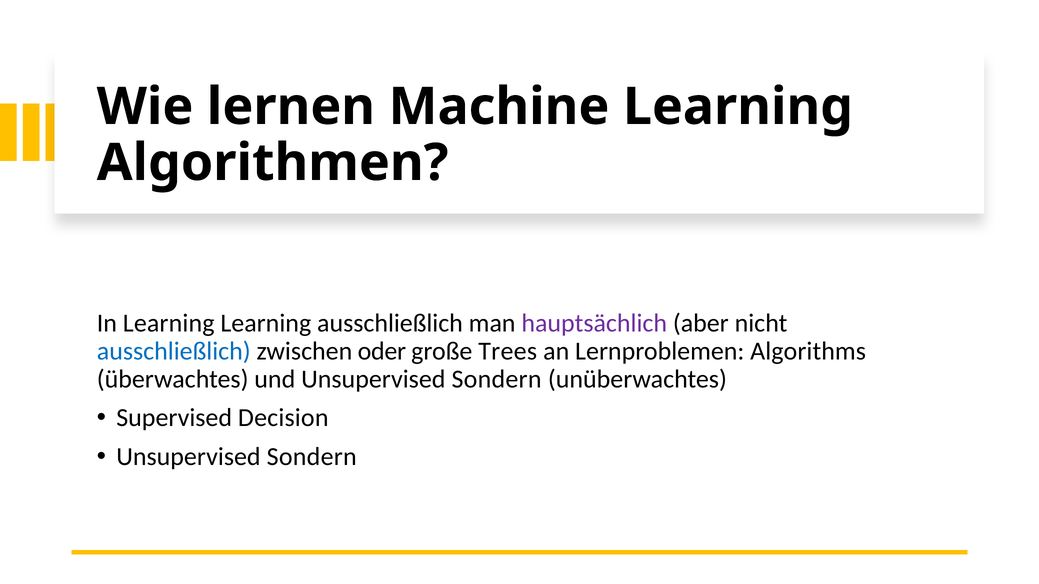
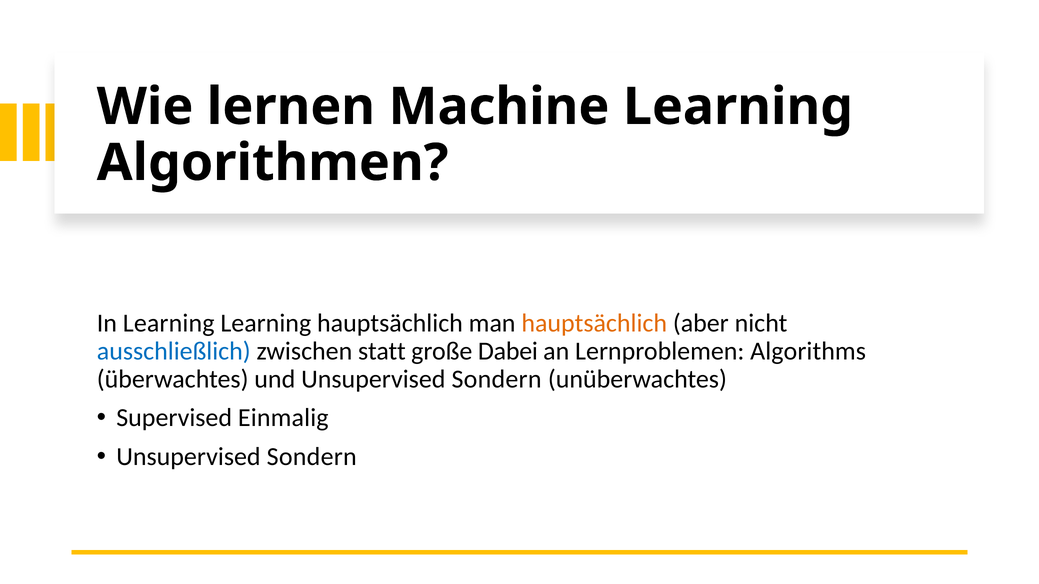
Learning ausschließlich: ausschließlich -> hauptsächlich (390, 323)
hauptsächlich colour: purple -> orange (594, 323)
oder: oder -> statt (382, 351)
Trees: Trees -> Dabei (508, 351)
Decision: Decision -> Einmalig (283, 418)
